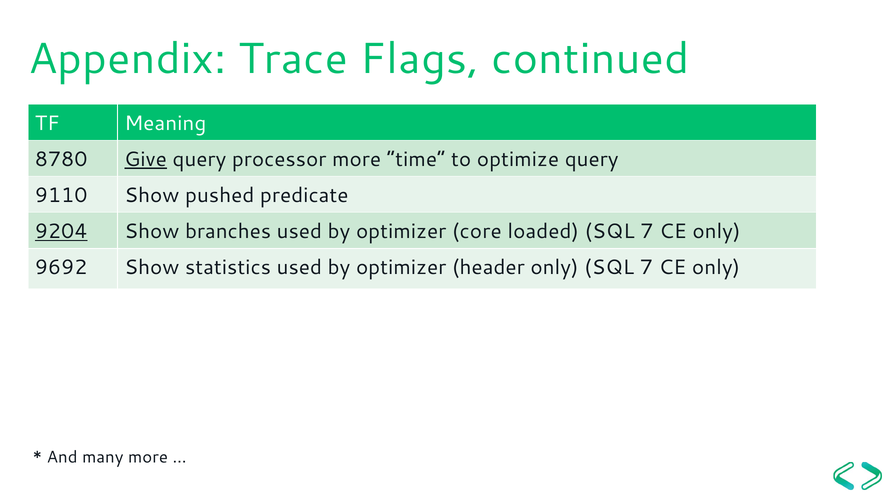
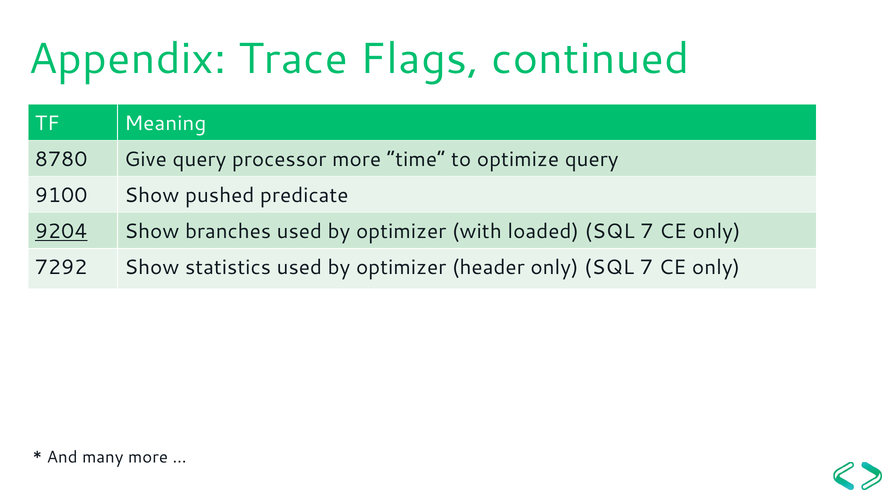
Give underline: present -> none (146, 159)
9110: 9110 -> 9100 (61, 195)
core: core -> with (477, 231)
9692: 9692 -> 7292 (61, 267)
